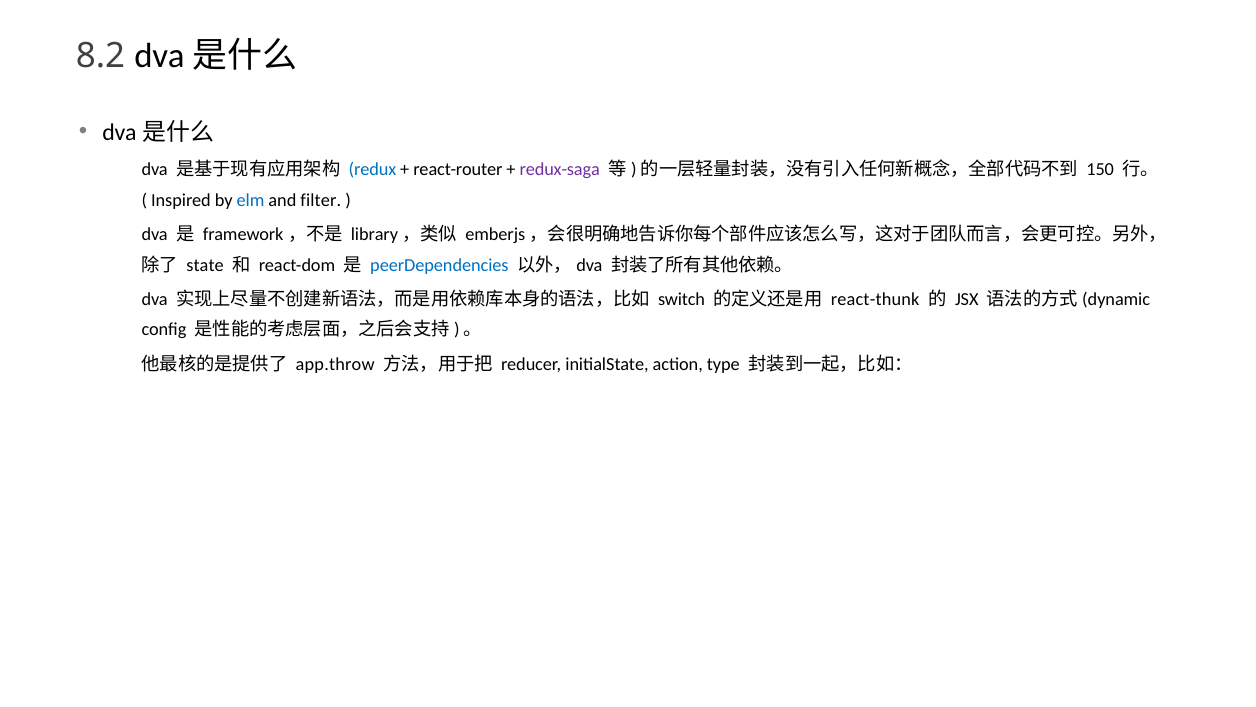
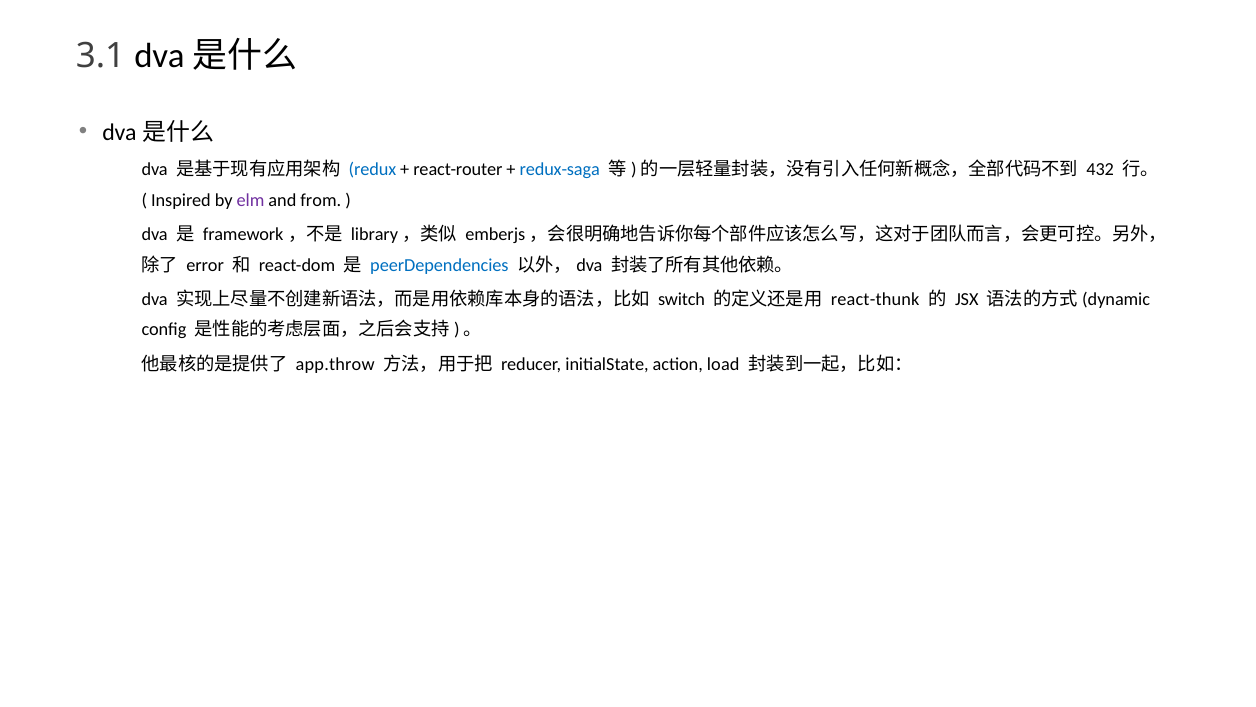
8.2: 8.2 -> 3.1 (101, 56)
redux-saga colour: purple -> blue (560, 169)
150: 150 -> 432 (1100, 169)
elm colour: blue -> purple (251, 200)
filter: filter -> from (321, 200)
state: state -> error (205, 265)
type: type -> load (723, 364)
